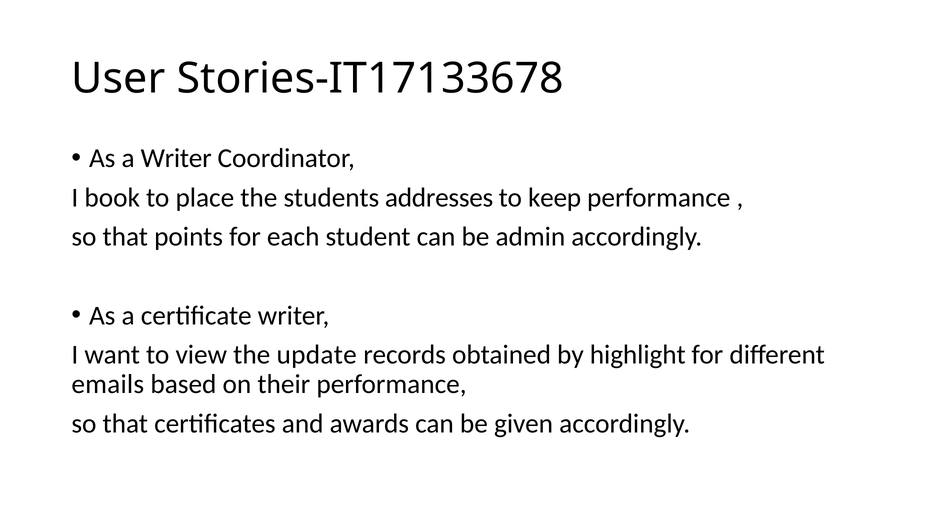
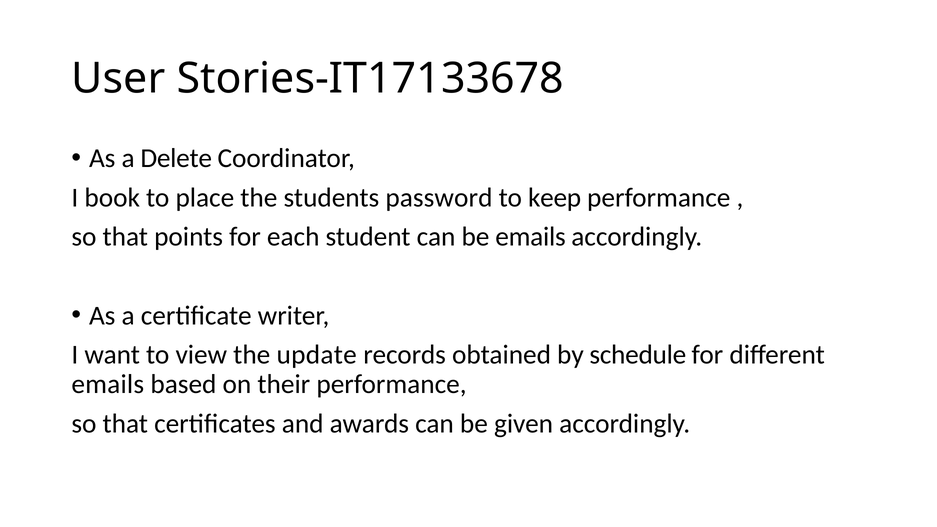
a Writer: Writer -> Delete (176, 158)
addresses: addresses -> password (439, 198)
be admin: admin -> emails (531, 237)
highlight: highlight -> schedule (638, 355)
